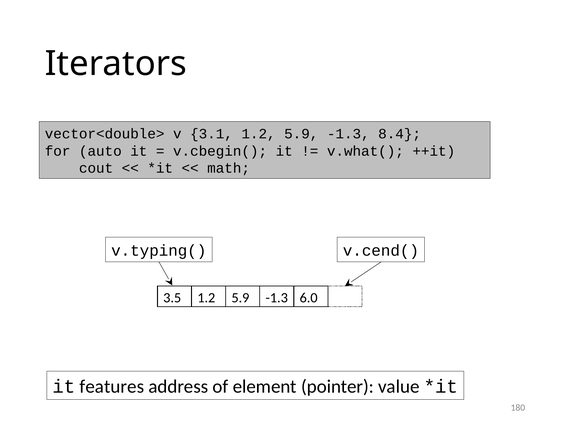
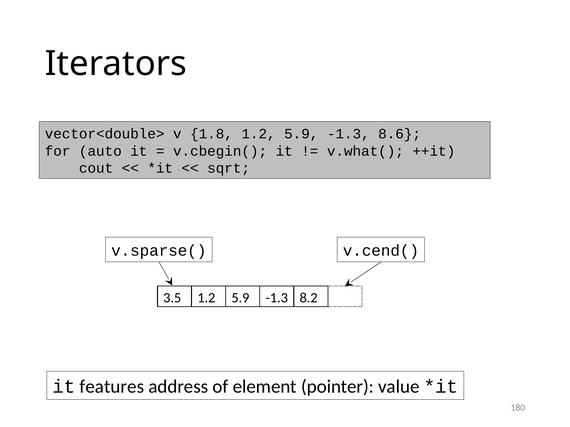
3.1: 3.1 -> 1.8 (211, 134)
8.4: 8.4 -> 8.6 (400, 134)
math: math -> sqrt (229, 168)
v.typing(: v.typing( -> v.sparse( (159, 251)
6.0: 6.0 -> 8.2 (309, 298)
